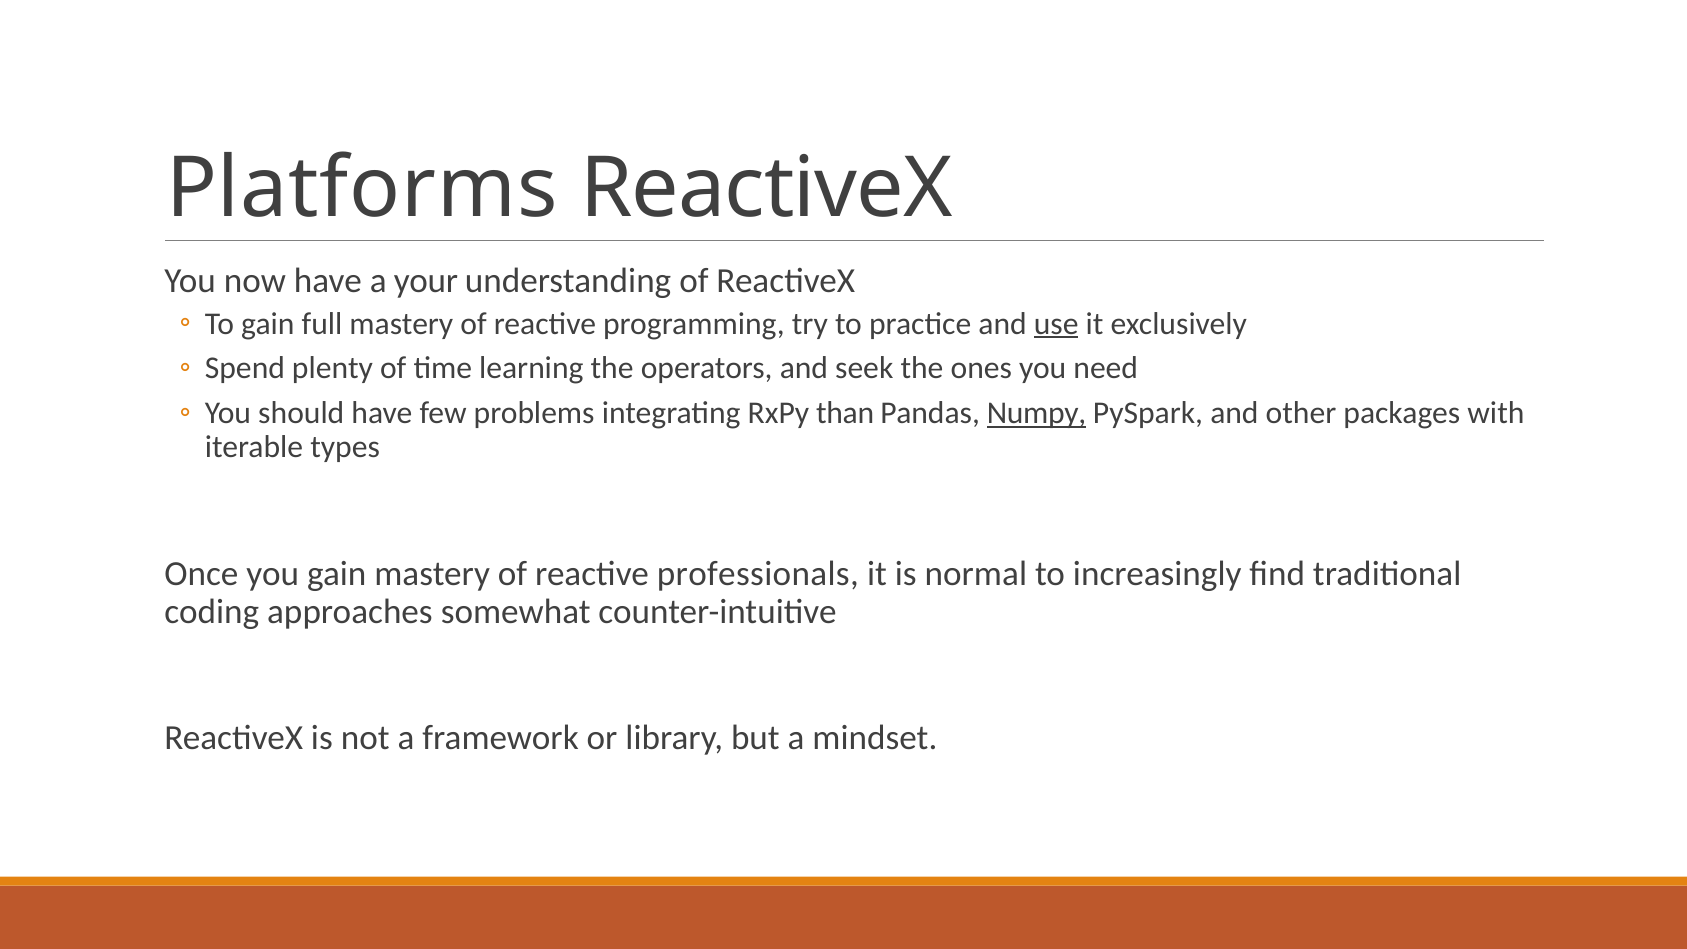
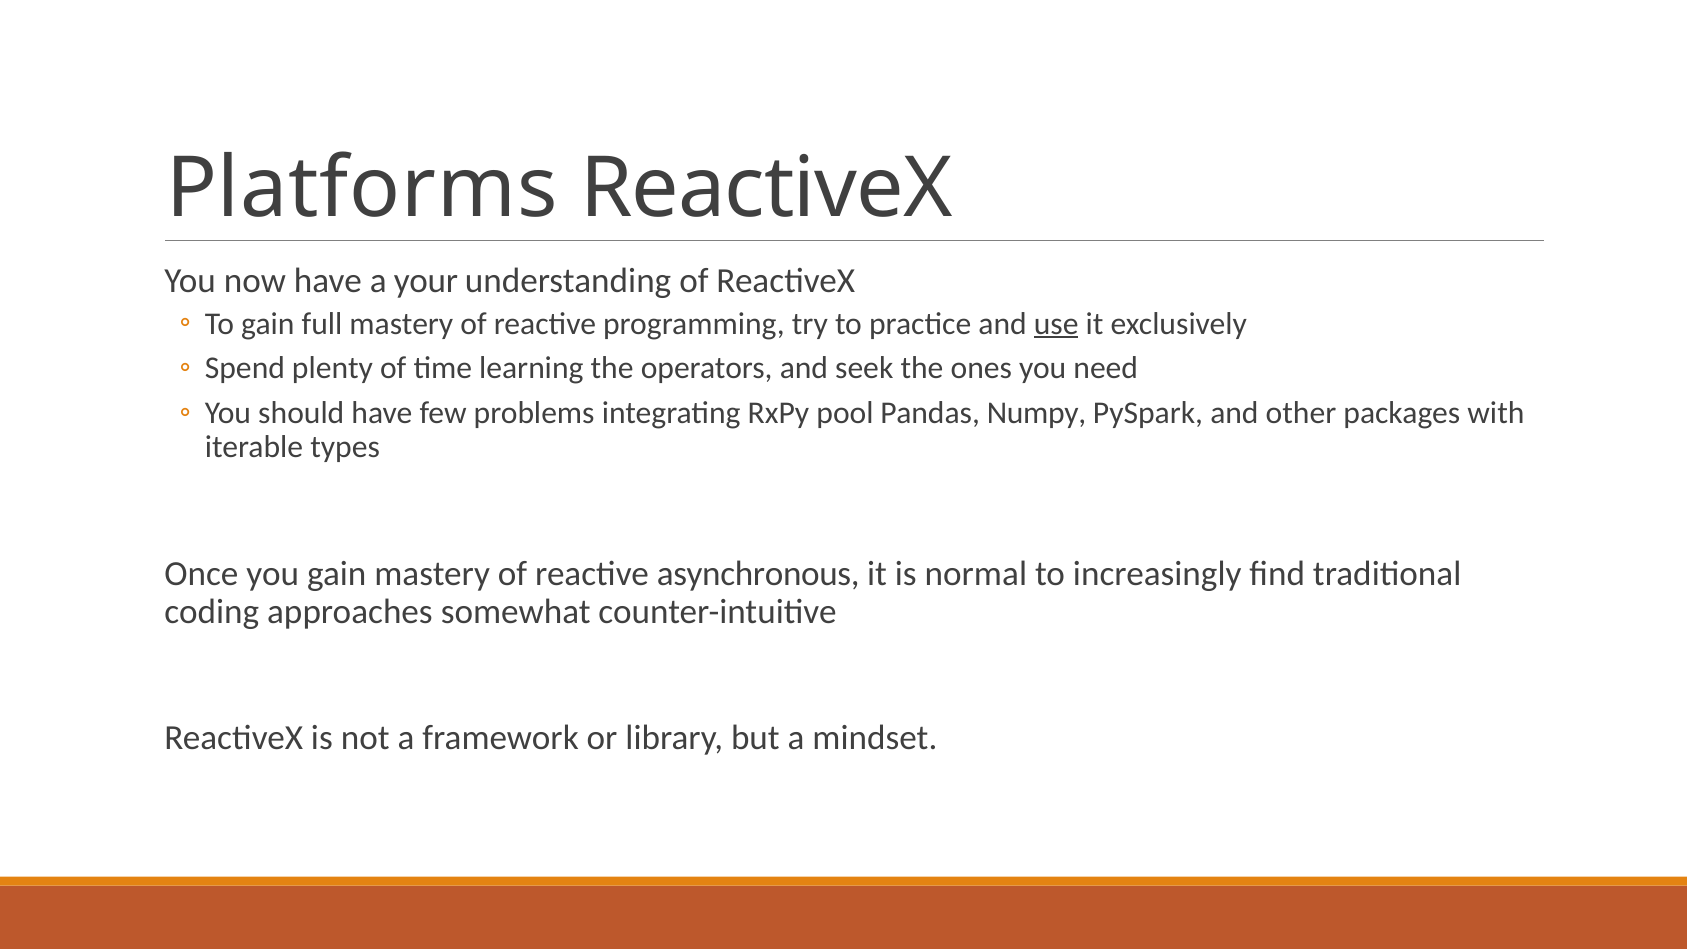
than: than -> pool (845, 413)
Numpy underline: present -> none (1037, 413)
professionals: professionals -> asynchronous (758, 574)
